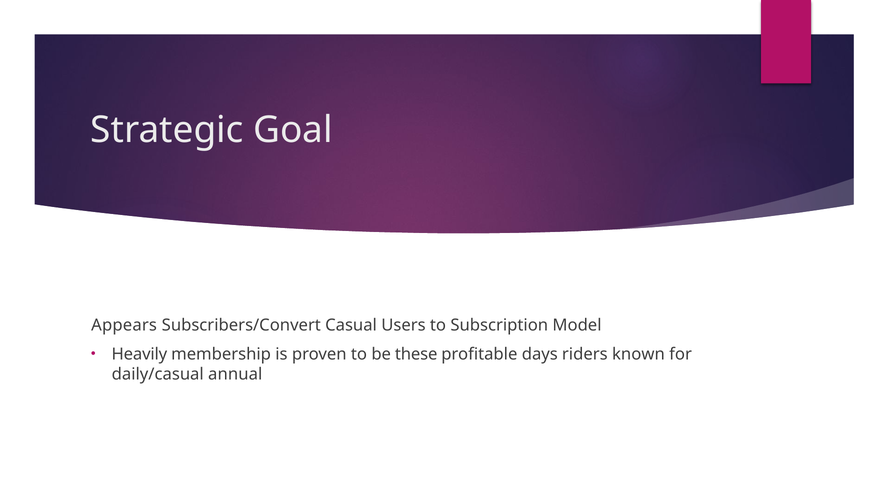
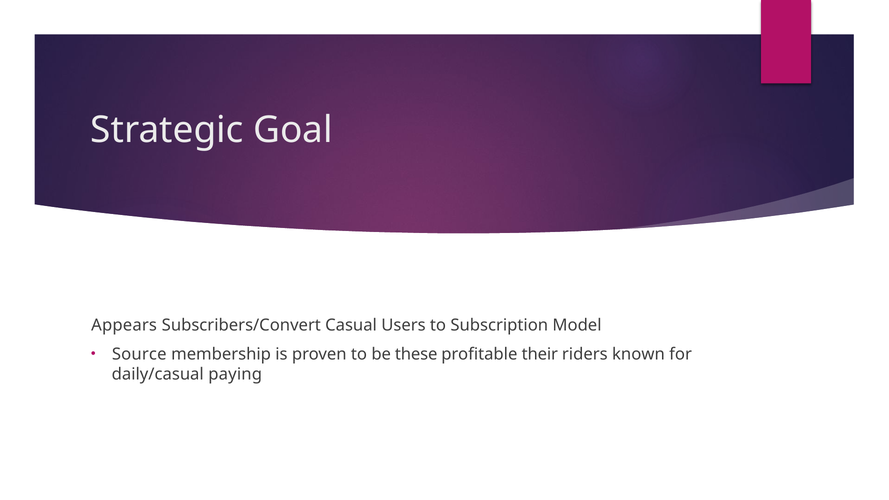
Heavily: Heavily -> Source (139, 354)
days: days -> their (540, 354)
annual: annual -> paying (235, 374)
